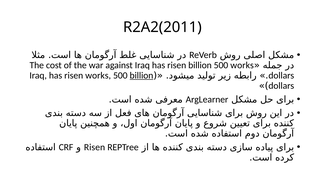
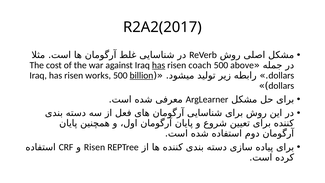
R2A2(2011: R2A2(2011 -> R2A2(2017 (162, 27)
has underline: none -> present (159, 65)
risen billion: billion -> coach (200, 65)
500 works: works -> above (242, 65)
